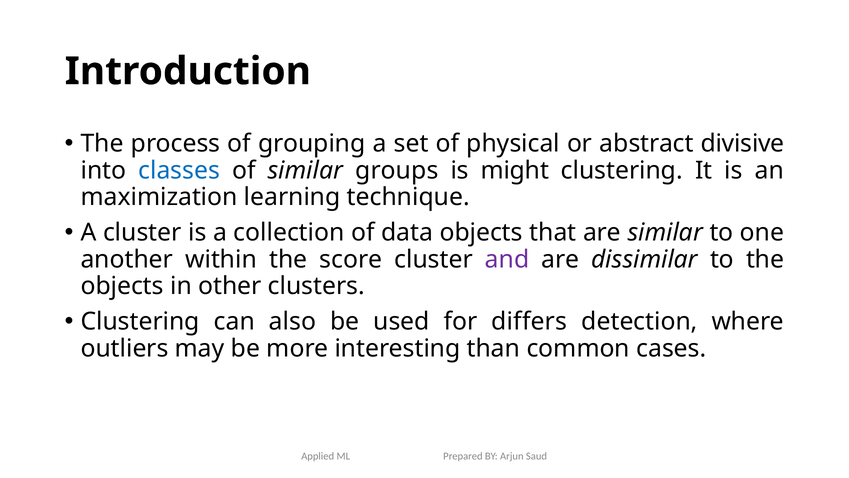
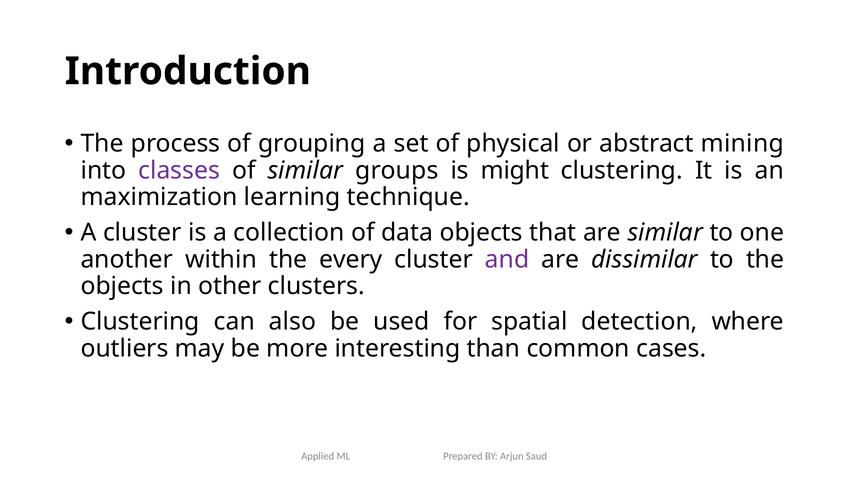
divisive: divisive -> mining (742, 143)
classes colour: blue -> purple (179, 170)
score: score -> every (351, 259)
differs: differs -> spatial (529, 321)
